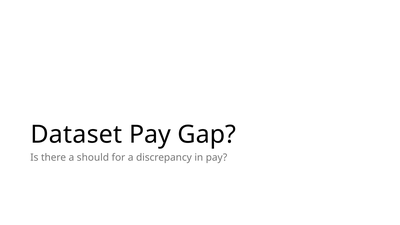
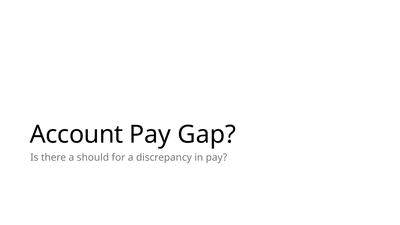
Dataset: Dataset -> Account (77, 135)
